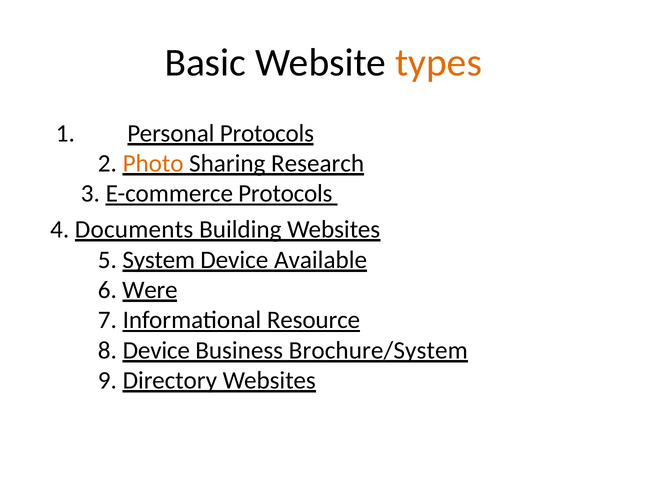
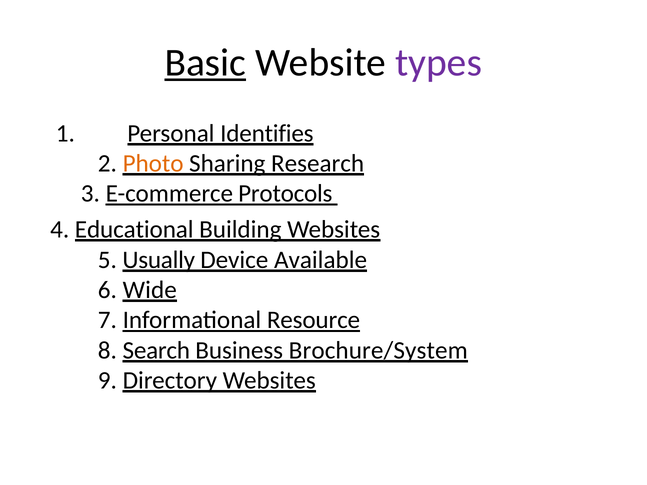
Basic underline: none -> present (205, 63)
types colour: orange -> purple (439, 63)
Personal Protocols: Protocols -> Identifies (267, 133)
Documents: Documents -> Educational (134, 230)
System: System -> Usually (159, 260)
Were: Were -> Wide (150, 290)
8 Device: Device -> Search (156, 351)
